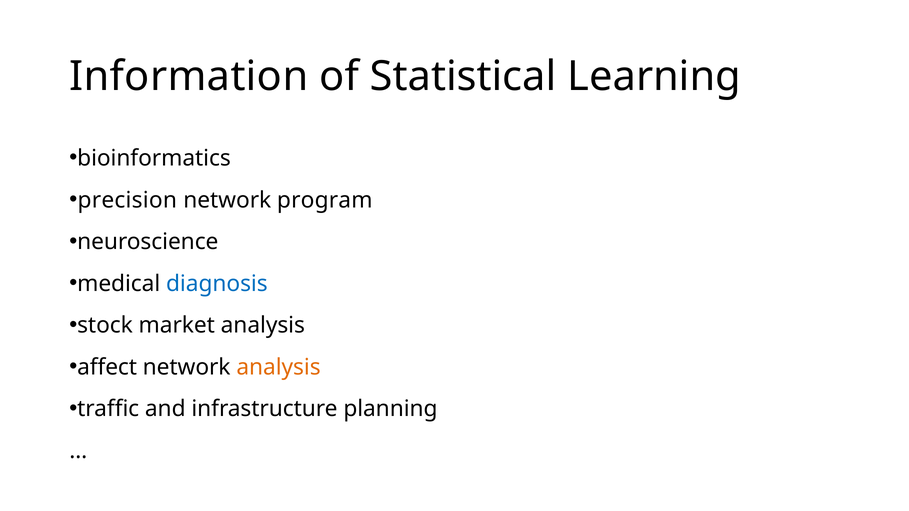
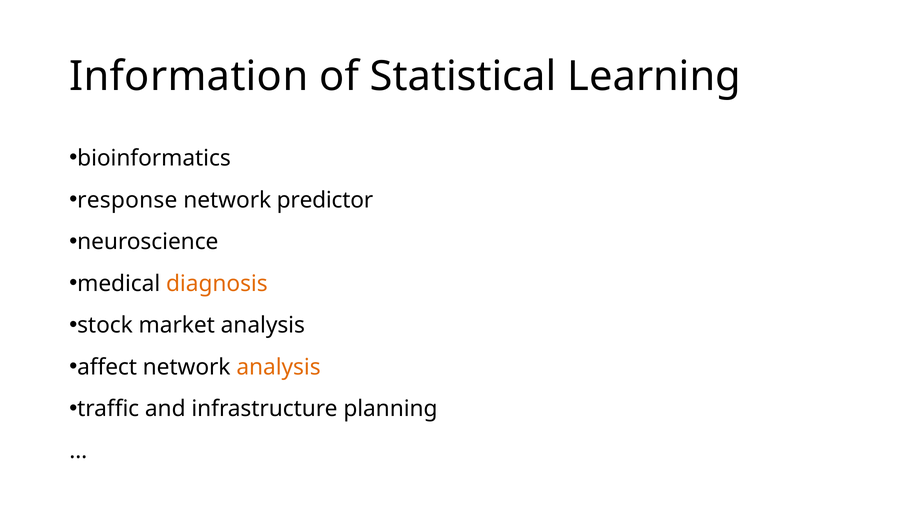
precision: precision -> response (127, 200)
program: program -> predictor (325, 200)
diagnosis colour: blue -> orange (217, 284)
